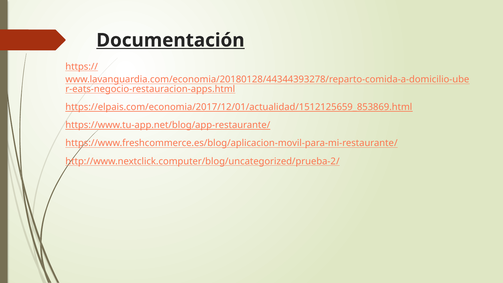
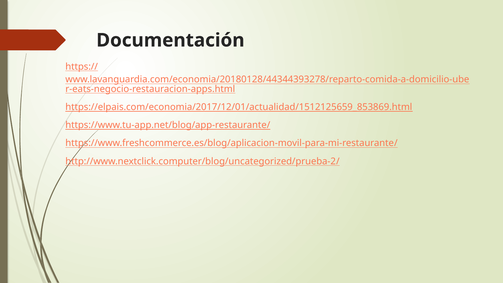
Documentación underline: present -> none (170, 40)
